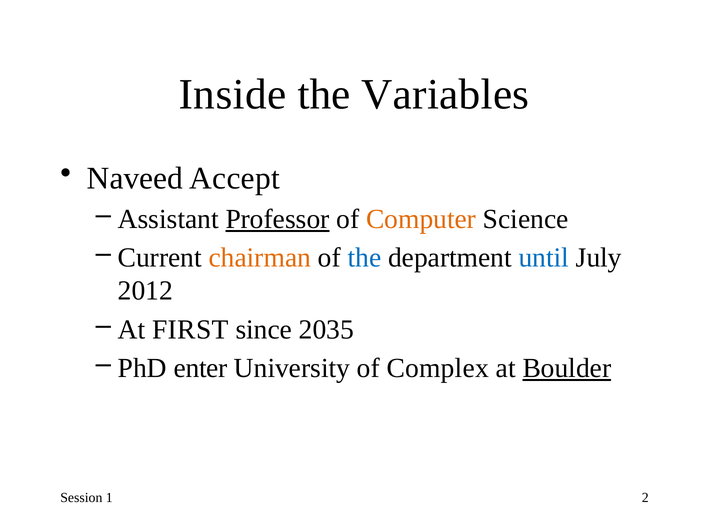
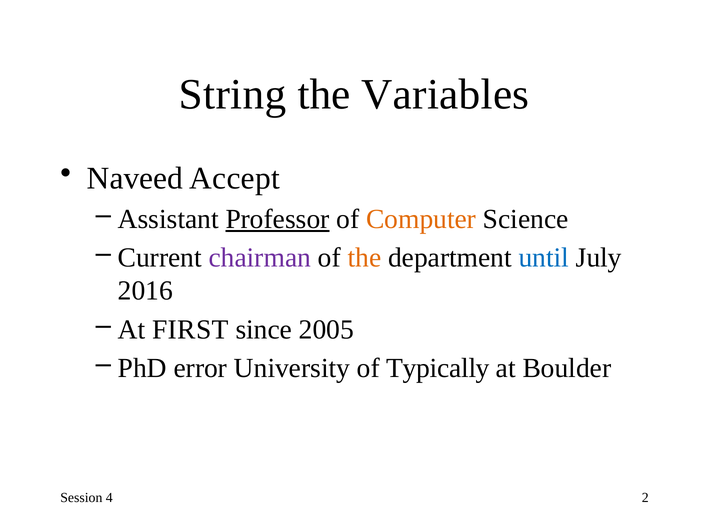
Inside: Inside -> String (233, 95)
chairman colour: orange -> purple (260, 258)
the colour: blue -> orange (364, 258)
2012: 2012 -> 2016 (145, 291)
2035: 2035 -> 2005 (326, 329)
enter: enter -> error (200, 368)
Complex: Complex -> Typically (438, 368)
Boulder underline: present -> none (567, 368)
1: 1 -> 4 (109, 497)
